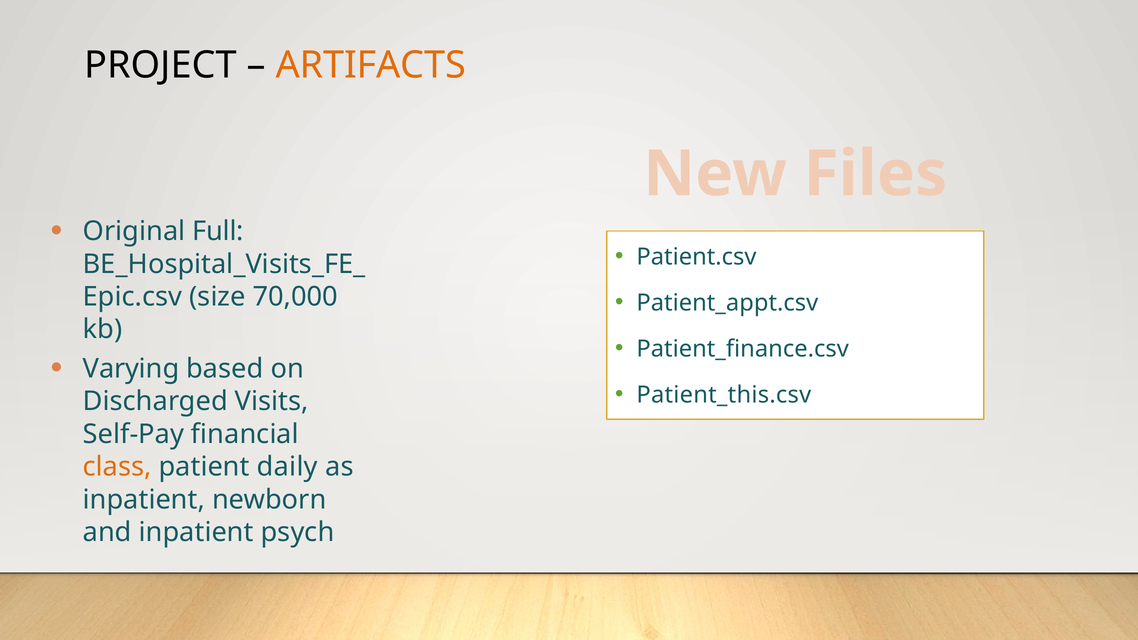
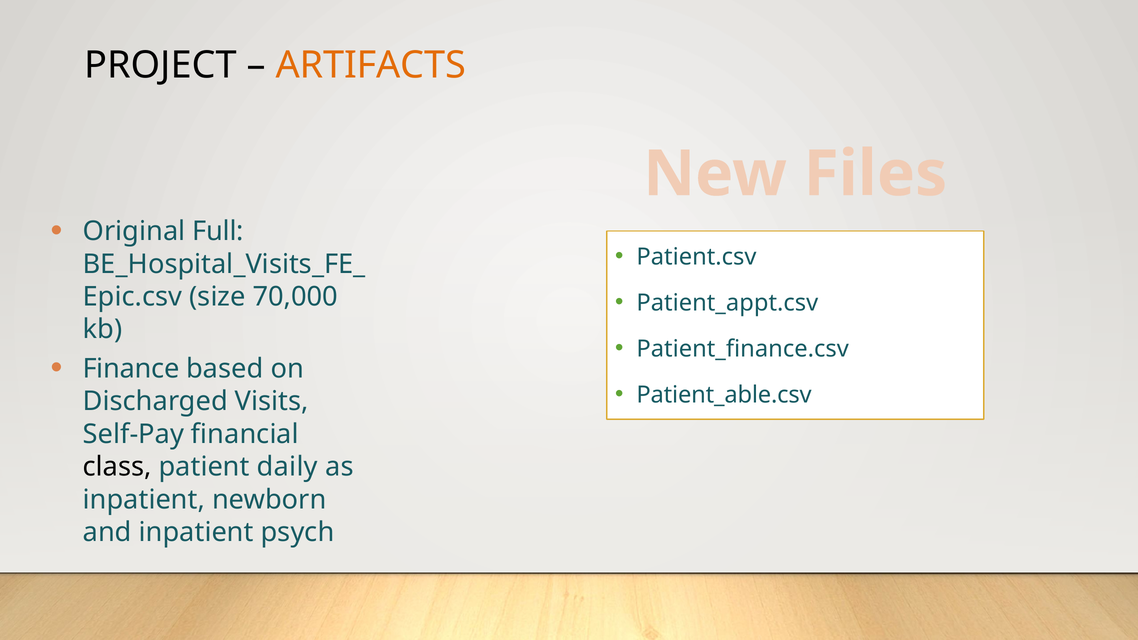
Varying: Varying -> Finance (131, 369)
Patient_this.csv: Patient_this.csv -> Patient_able.csv (724, 395)
class colour: orange -> black (117, 467)
